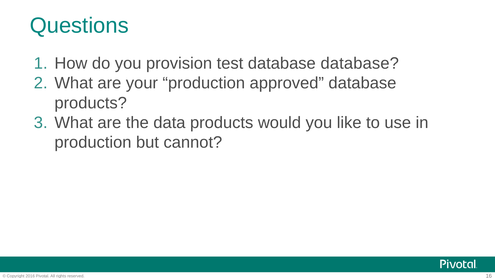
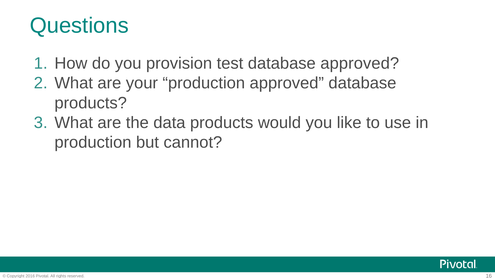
database database: database -> approved (360, 63)
